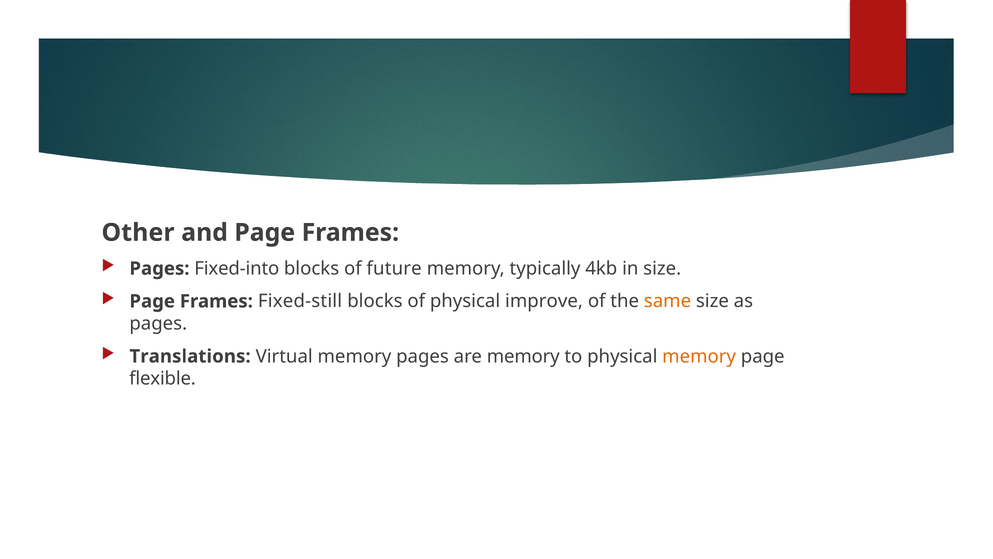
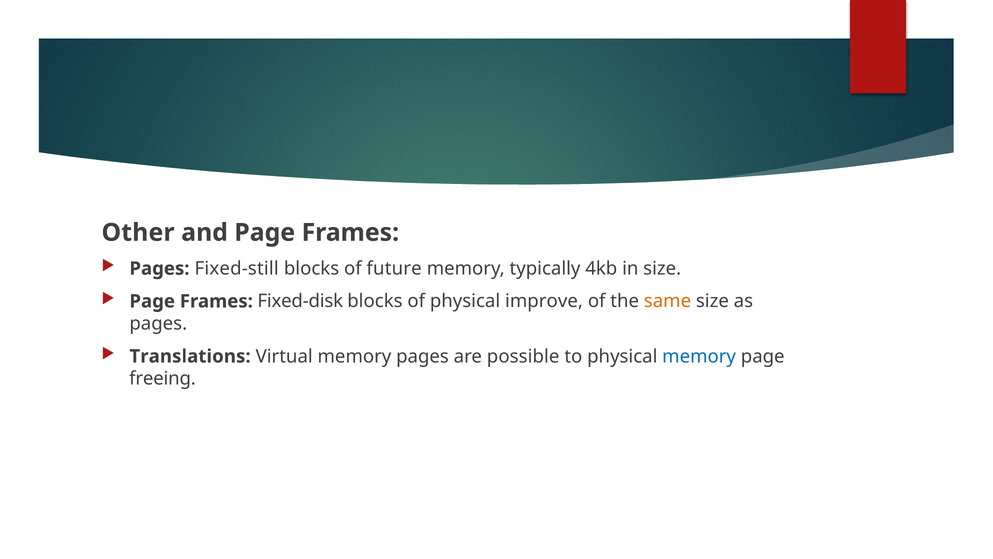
Fixed-into: Fixed-into -> Fixed-still (237, 268)
Fixed-still: Fixed-still -> Fixed-disk (300, 301)
are memory: memory -> possible (523, 356)
memory colour: orange -> blue (699, 356)
flexible: flexible -> freeing (162, 378)
